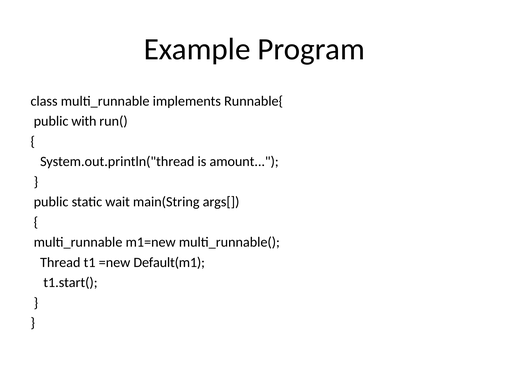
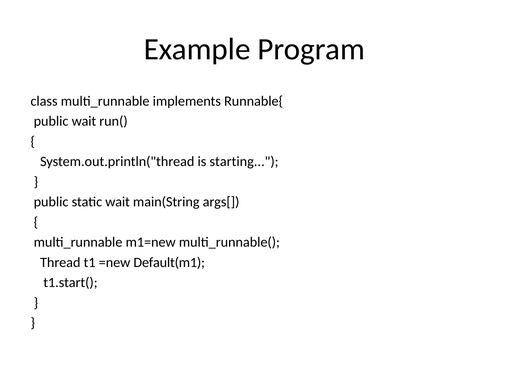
public with: with -> wait (84, 121)
amount: amount -> starting (244, 162)
